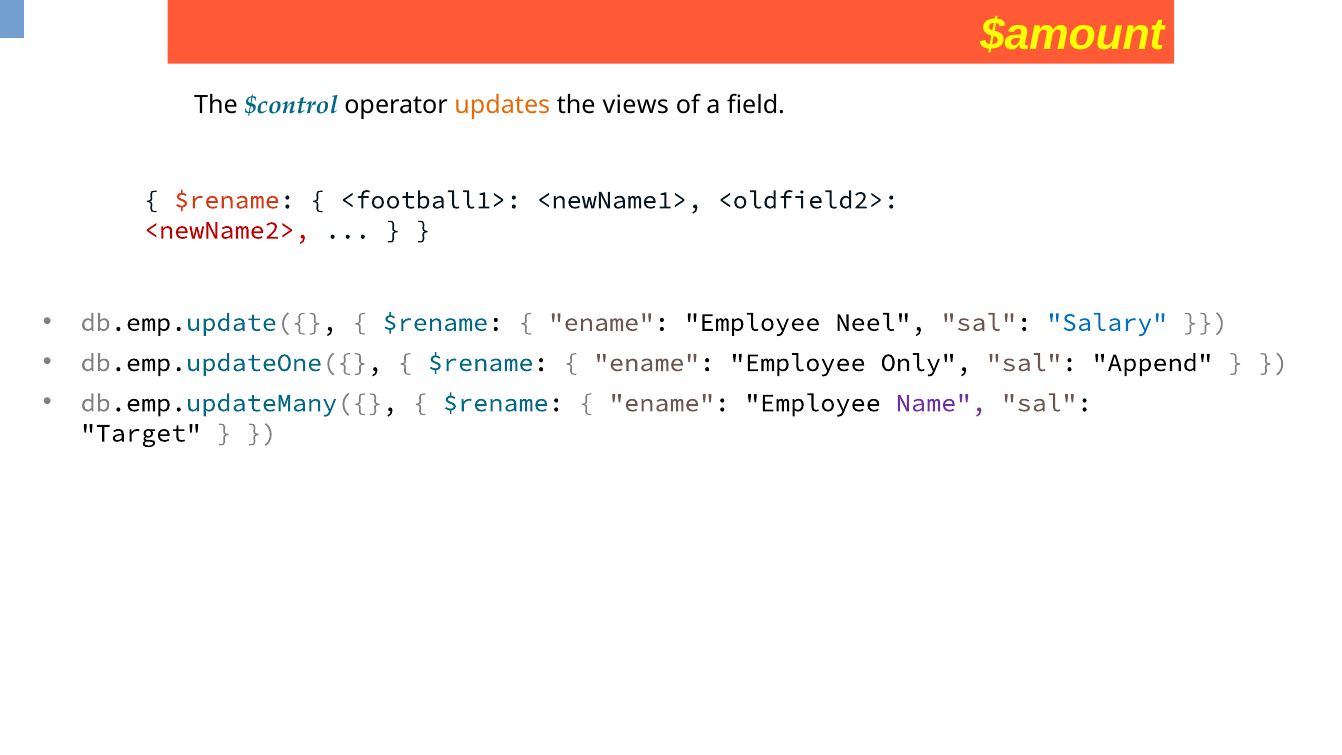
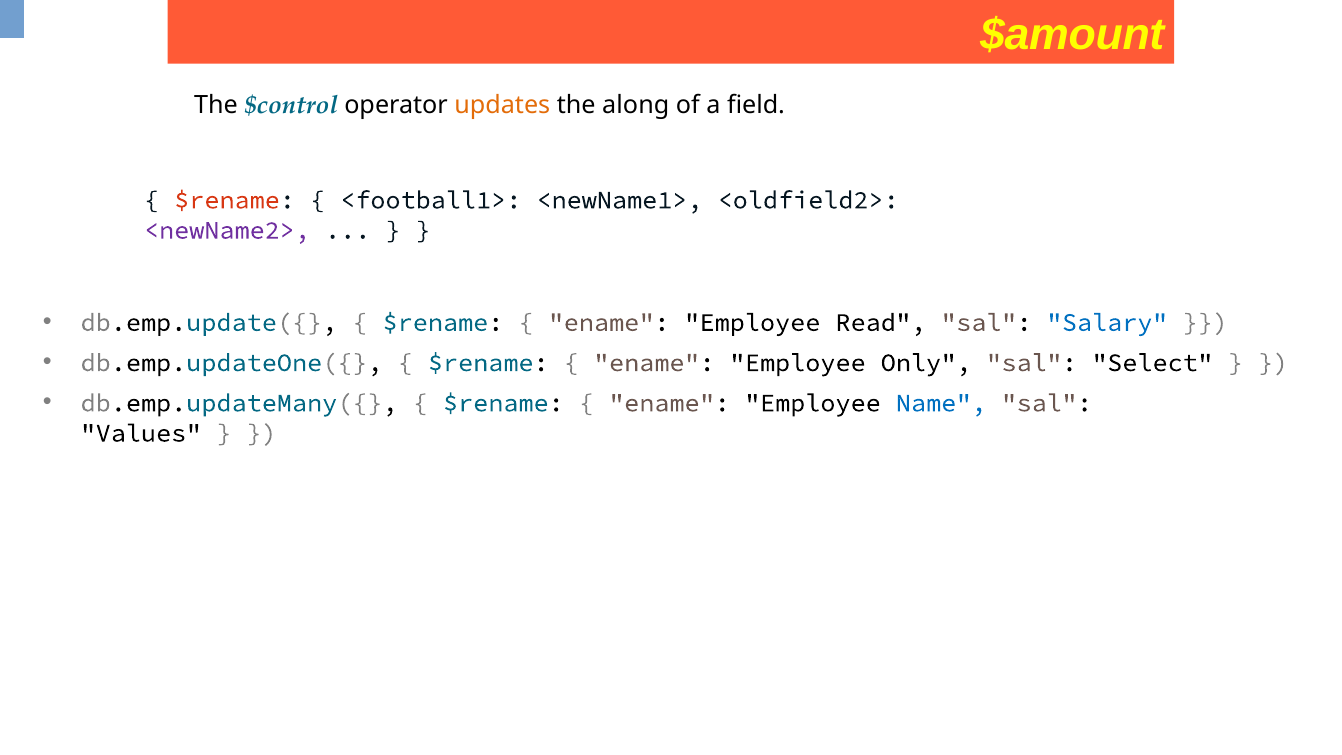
views: views -> along (636, 106)
<newName2> colour: red -> purple (227, 230)
Neel: Neel -> Read (881, 322)
Append: Append -> Select (1153, 363)
Name colour: purple -> blue (941, 403)
Target: Target -> Values (141, 433)
